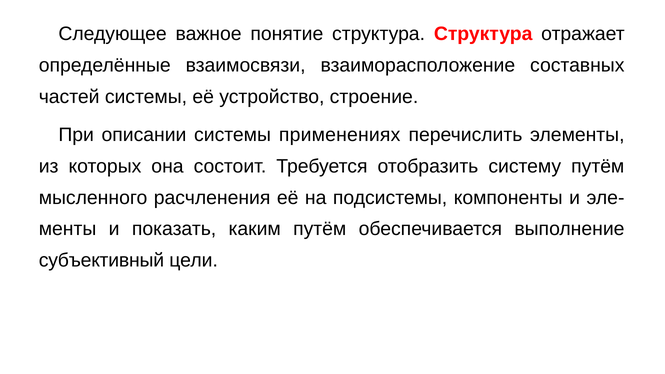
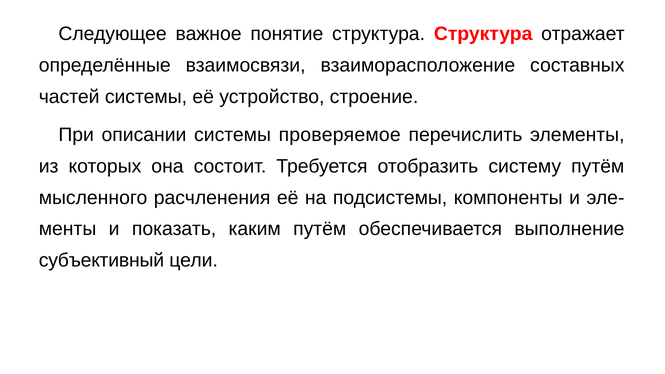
применениях: применениях -> проверяемое (340, 135)
